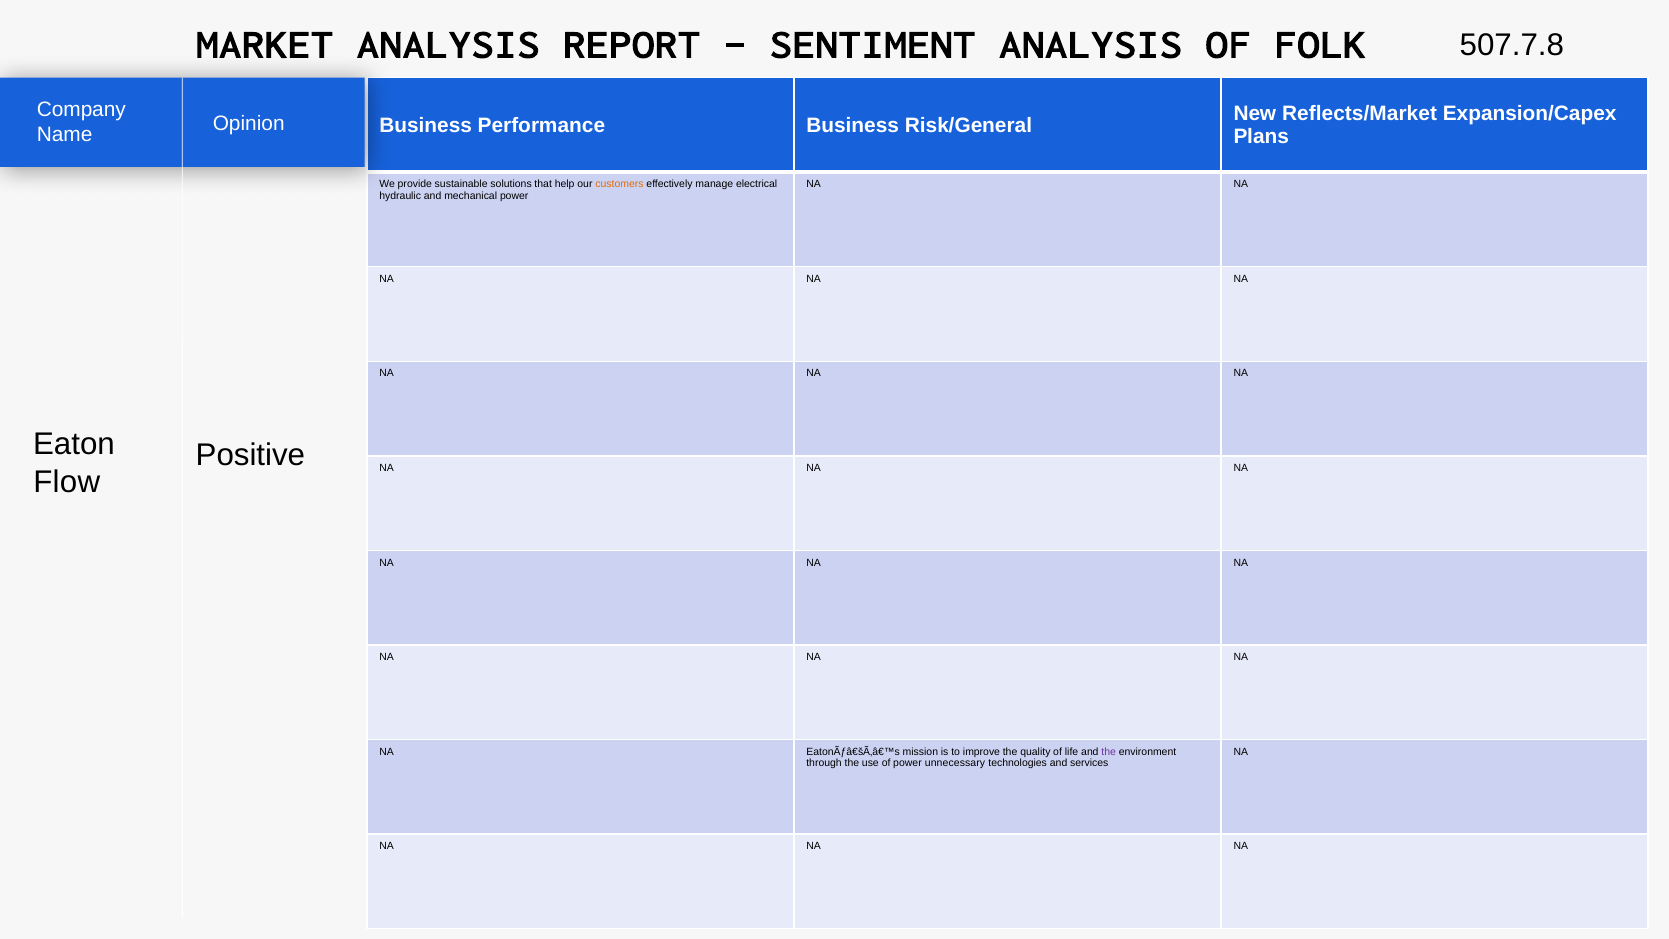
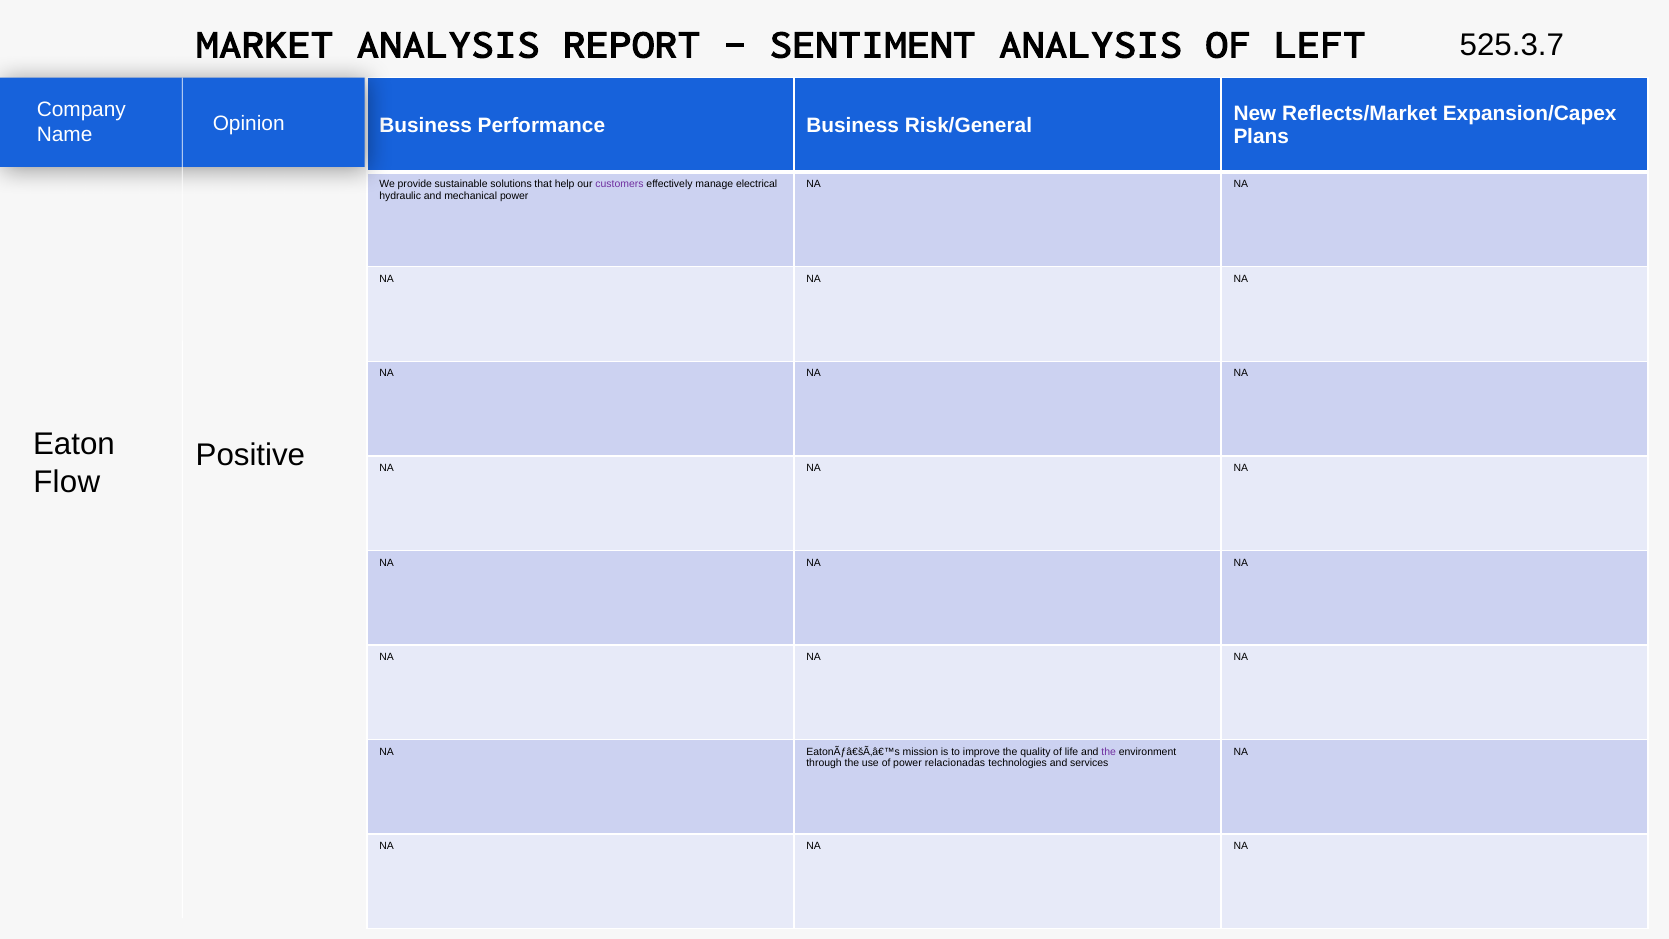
507.7.8: 507.7.8 -> 525.3.7 (1512, 45)
FOLK: FOLK -> LEFT (1320, 44)
customers colour: orange -> purple (619, 184)
unnecessary: unnecessary -> relacionadas (955, 763)
